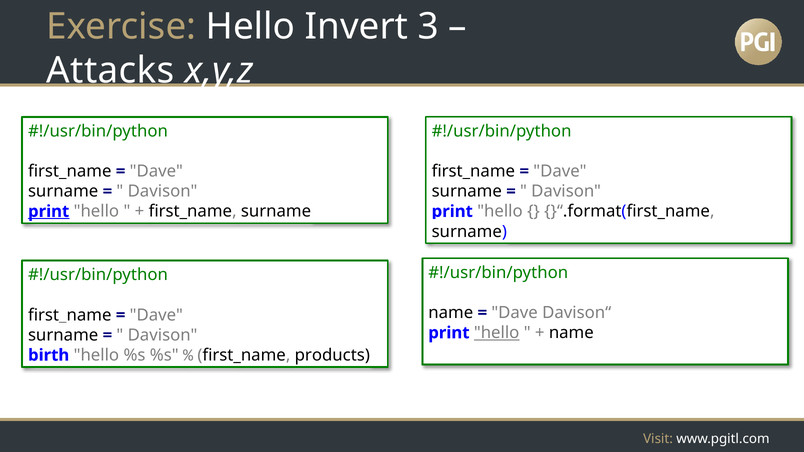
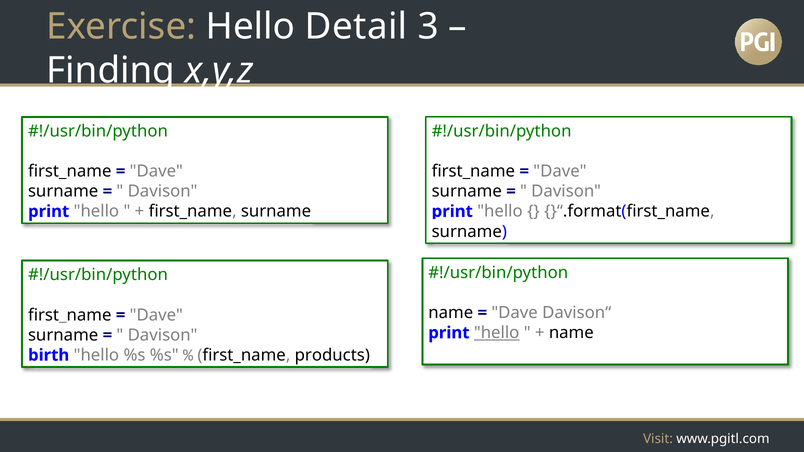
Invert: Invert -> Detail (356, 26)
Attacks: Attacks -> Finding (111, 71)
print underline: present -> none (49, 212)
